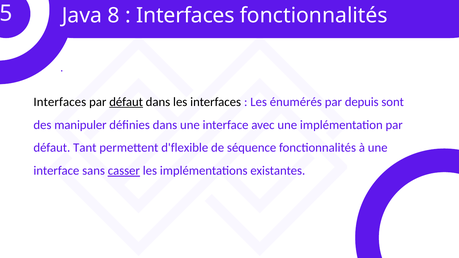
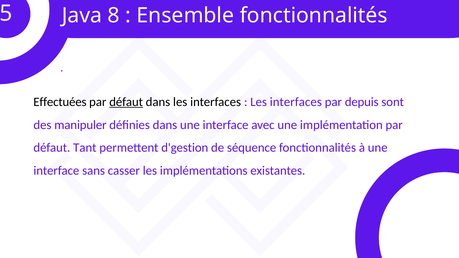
Interfaces: Interfaces -> Ensemble (185, 16)
Interfaces: Interfaces -> Effectuées (60, 102)
énumérés: énumérés -> interfaces (296, 102)
d'flexible: d'flexible -> d'gestion (185, 148)
casser underline: present -> none (124, 171)
